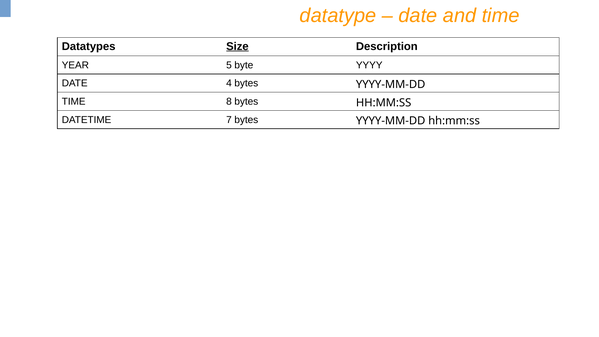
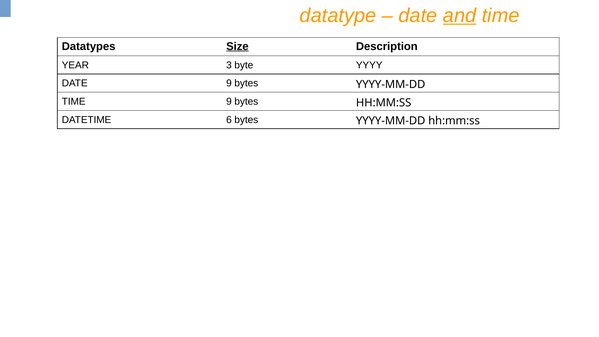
and underline: none -> present (460, 16)
5: 5 -> 3 (229, 65)
DATE 4: 4 -> 9 (229, 83)
TIME 8: 8 -> 9 (229, 101)
7: 7 -> 6 (229, 120)
